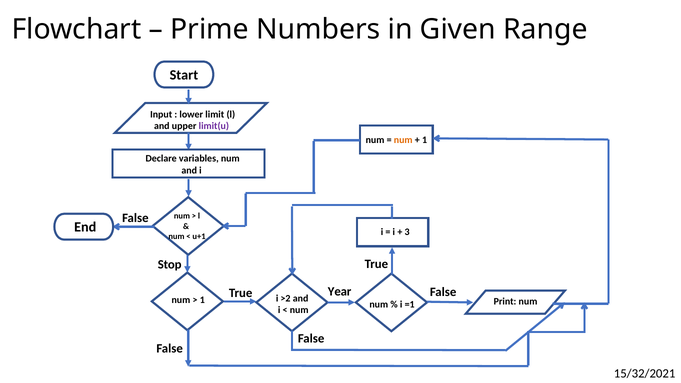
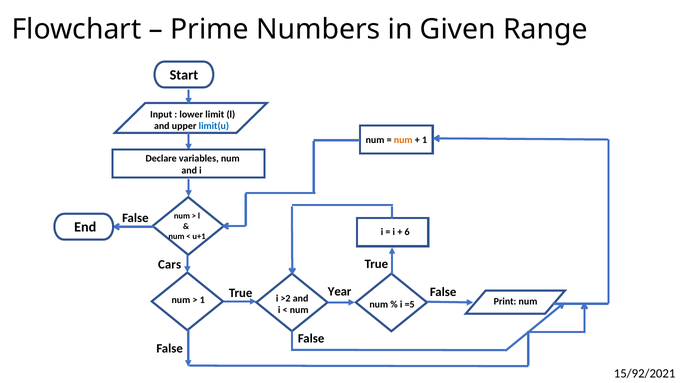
limit(u colour: purple -> blue (214, 126)
3: 3 -> 6 (407, 232)
Stop: Stop -> Cars (170, 265)
=1: =1 -> =5 (410, 304)
15/32/2021: 15/32/2021 -> 15/92/2021 (645, 373)
